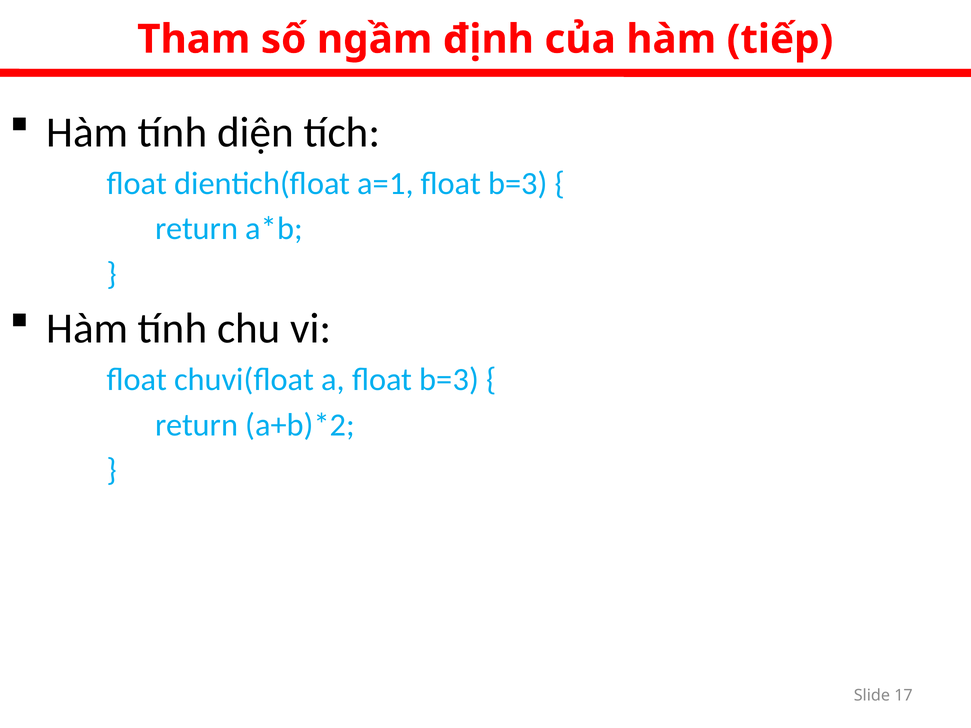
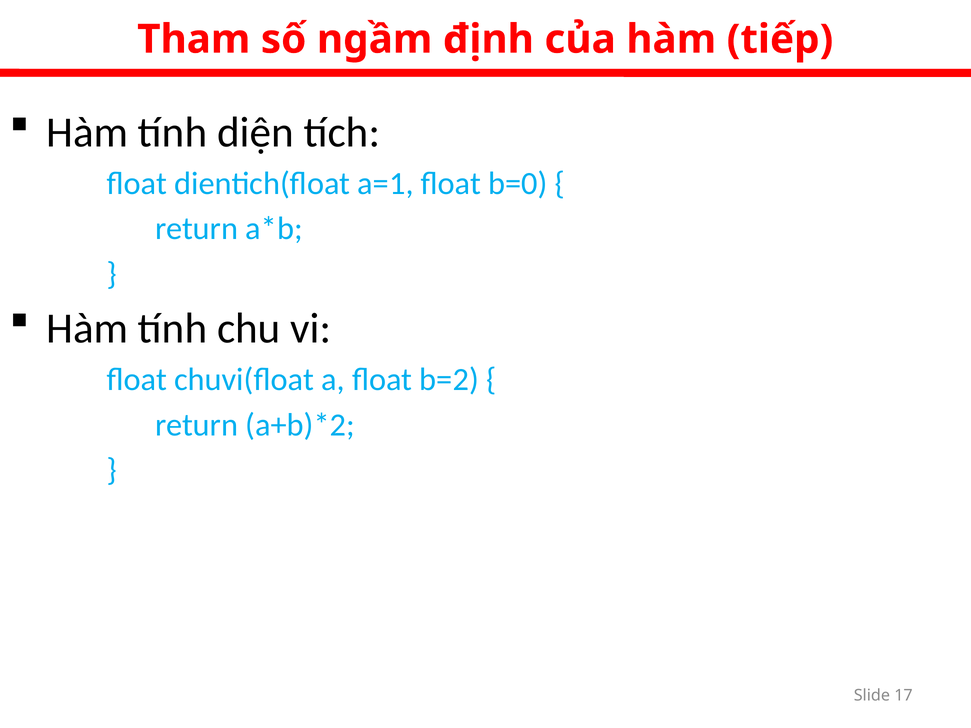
a=1 float b=3: b=3 -> b=0 (518, 183)
a float b=3: b=3 -> b=2 (449, 380)
